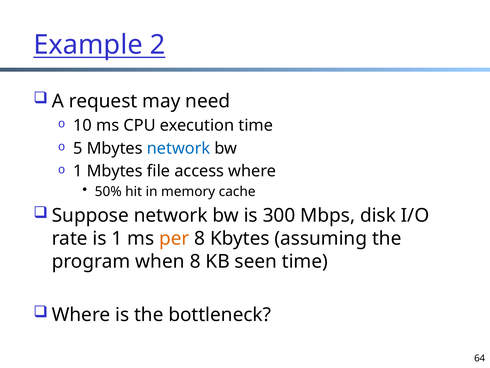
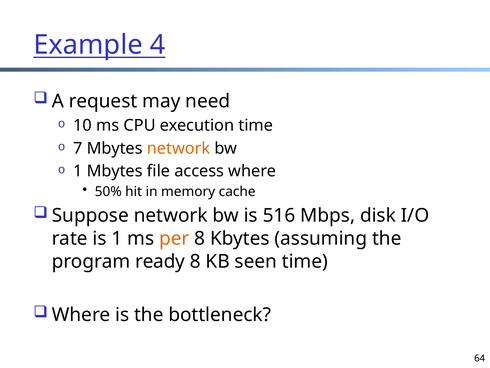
2: 2 -> 4 (158, 45)
5: 5 -> 7 (78, 148)
network colour: blue -> orange (179, 148)
300: 300 -> 516 (279, 215)
when: when -> ready (160, 261)
